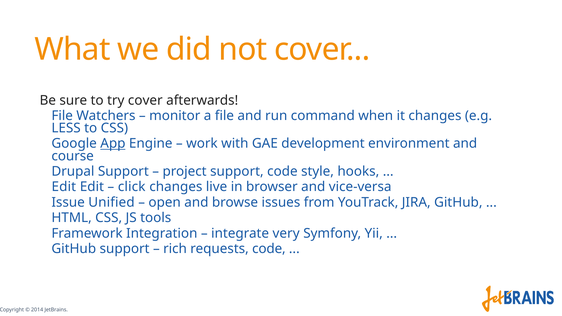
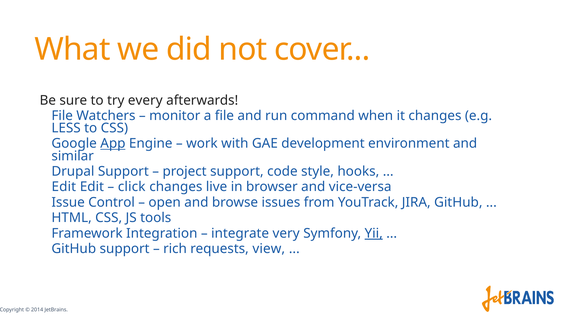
try cover: cover -> every (145, 100)
course: course -> similar (73, 156)
Unified: Unified -> Control (112, 202)
Yii underline: none -> present (374, 233)
requests code: code -> view (269, 249)
